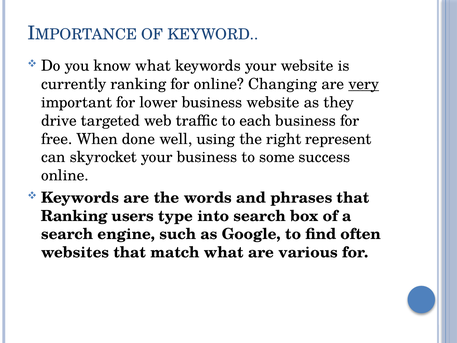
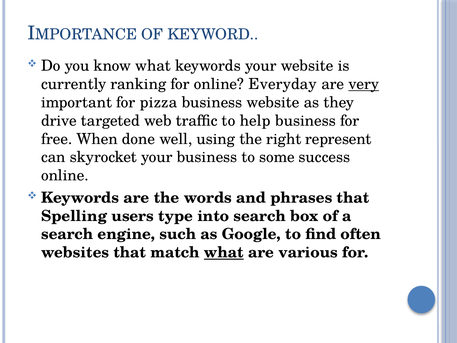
Changing: Changing -> Everyday (283, 84)
lower: lower -> pizza (159, 102)
each: each -> help (255, 121)
Ranking: Ranking -> Spelling (74, 216)
what underline: none -> present (224, 252)
